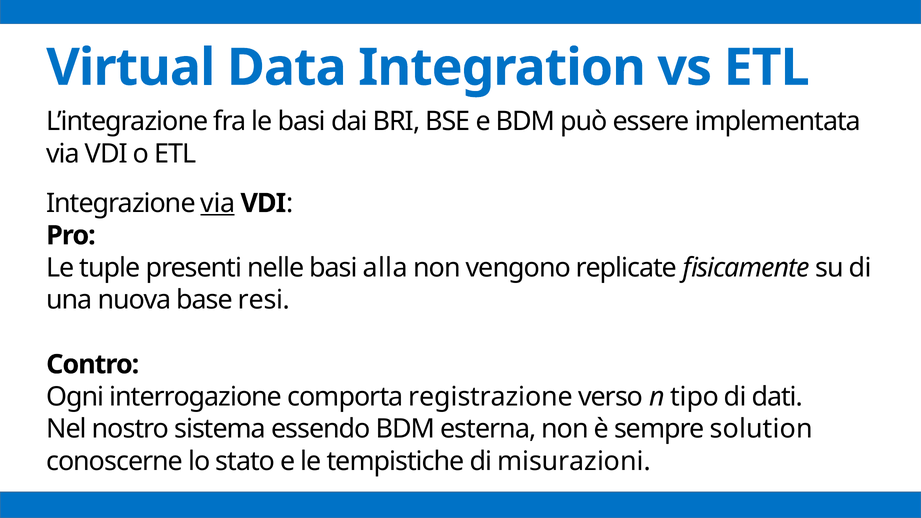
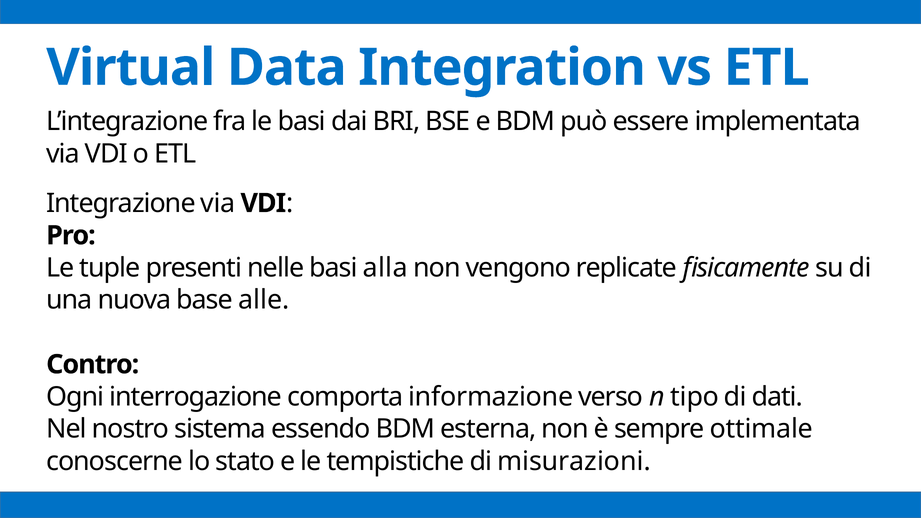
via underline: present -> none (218, 203)
resi: resi -> alle (264, 300)
registrazione: registrazione -> informazione (491, 397)
solution: solution -> ottimale (761, 429)
